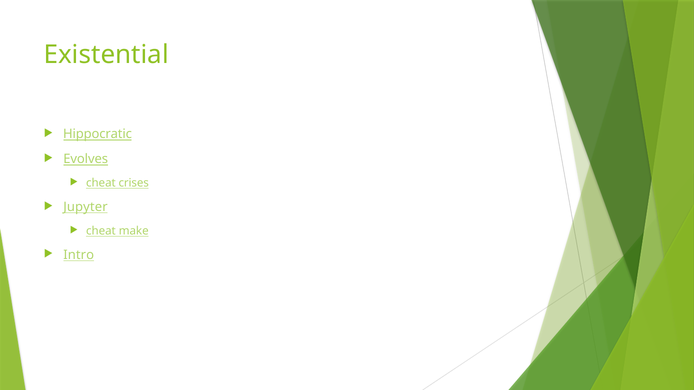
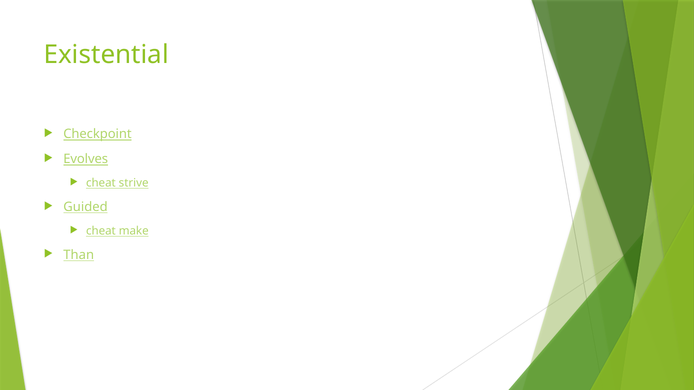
Hippocratic: Hippocratic -> Checkpoint (97, 134)
crises: crises -> strive (134, 183)
Jupyter: Jupyter -> Guided (85, 207)
Intro: Intro -> Than (79, 255)
